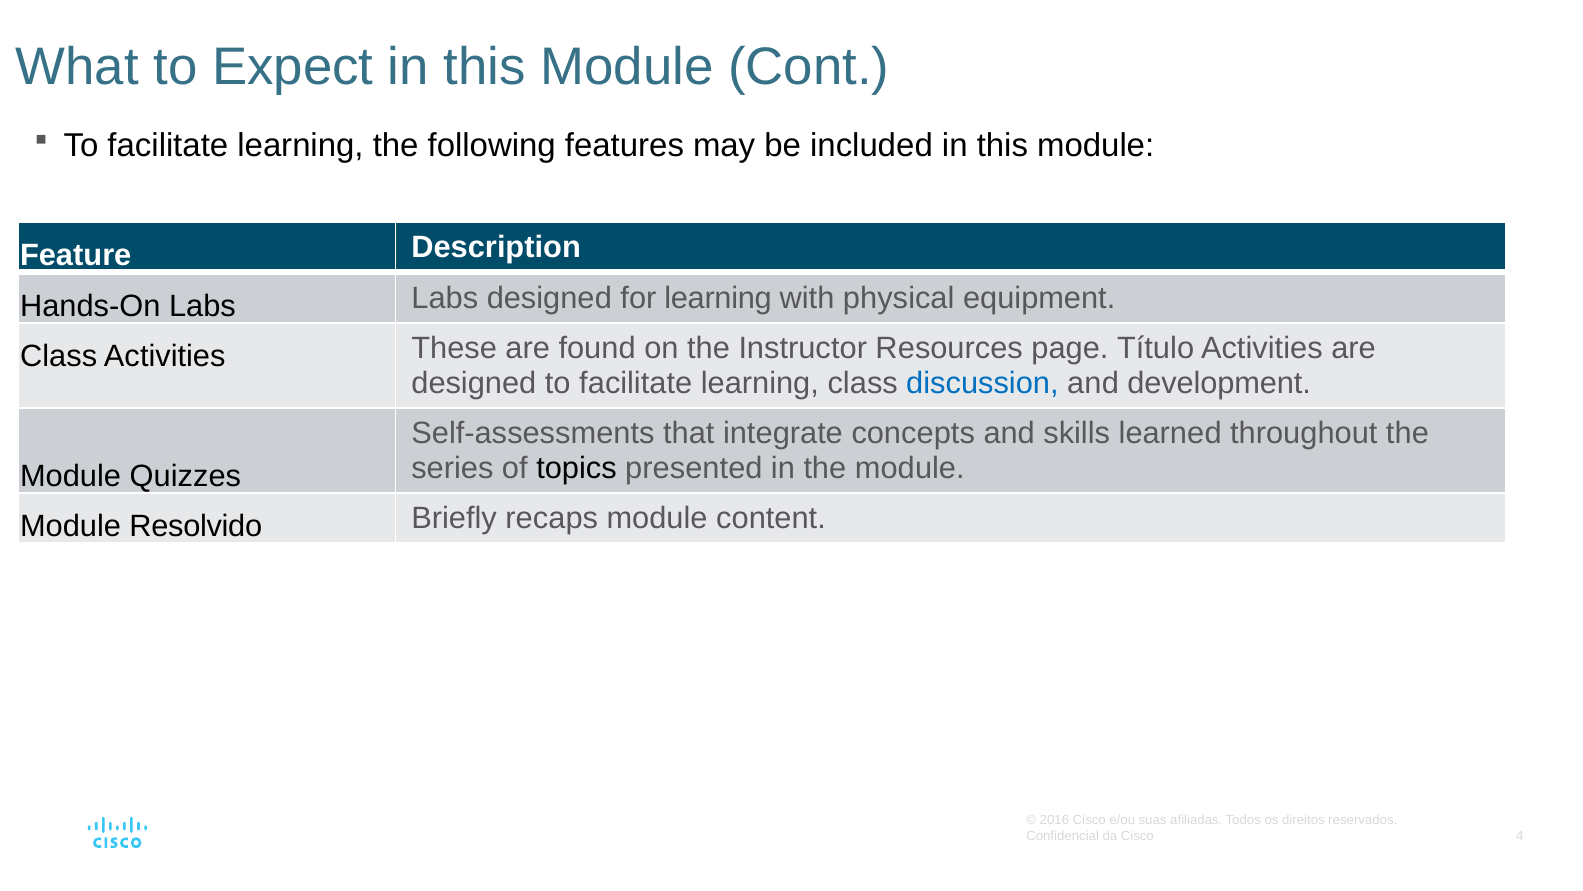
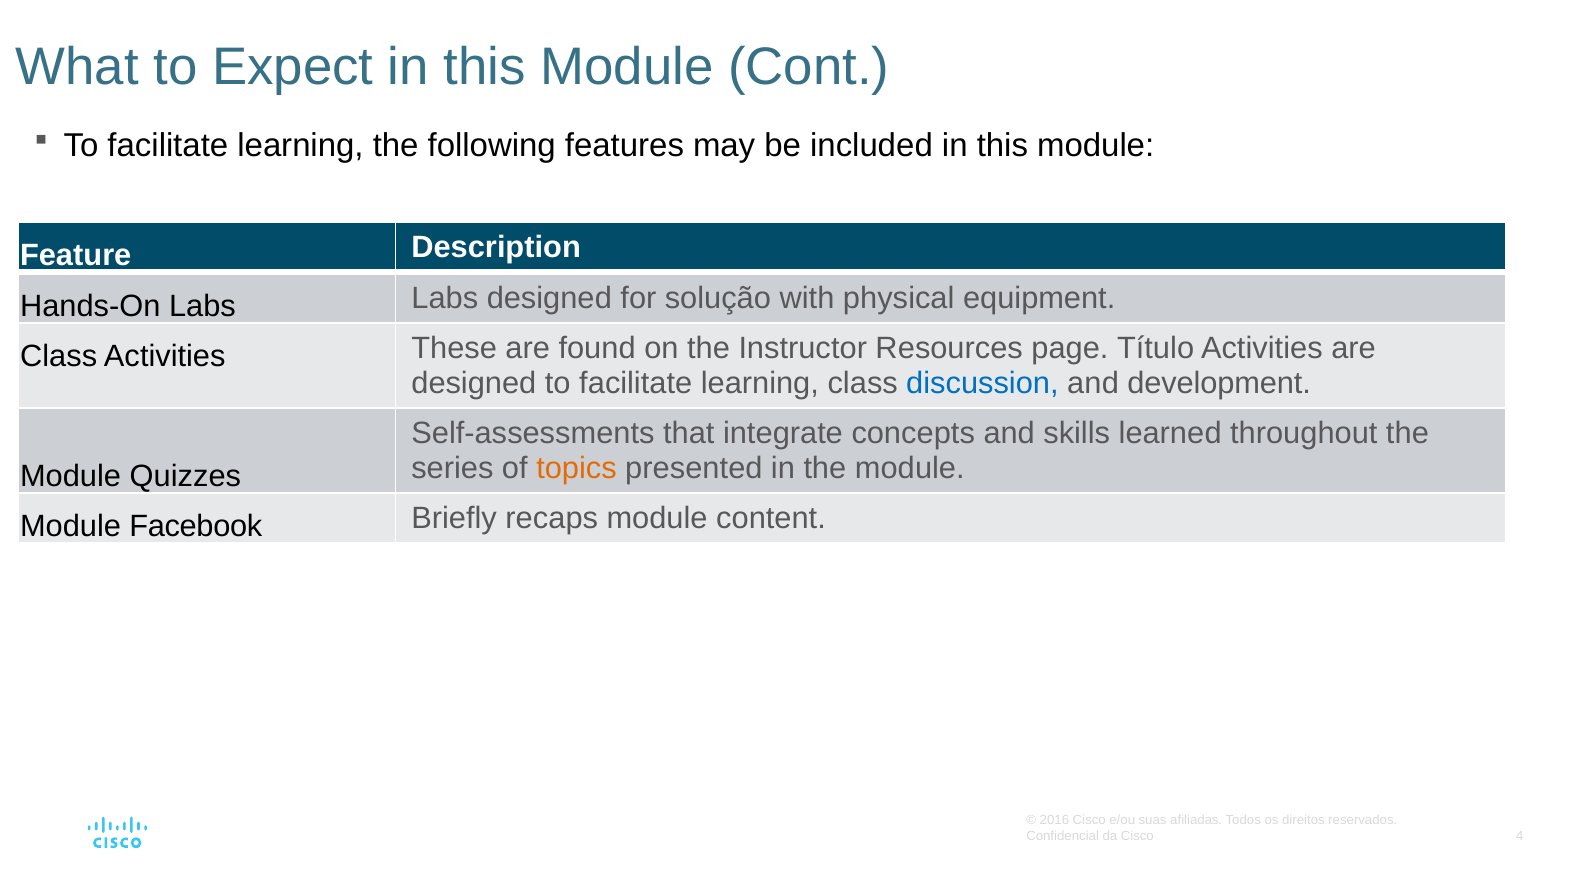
for learning: learning -> solução (718, 298)
topics colour: black -> orange (576, 468)
Resolvido: Resolvido -> Facebook (196, 526)
